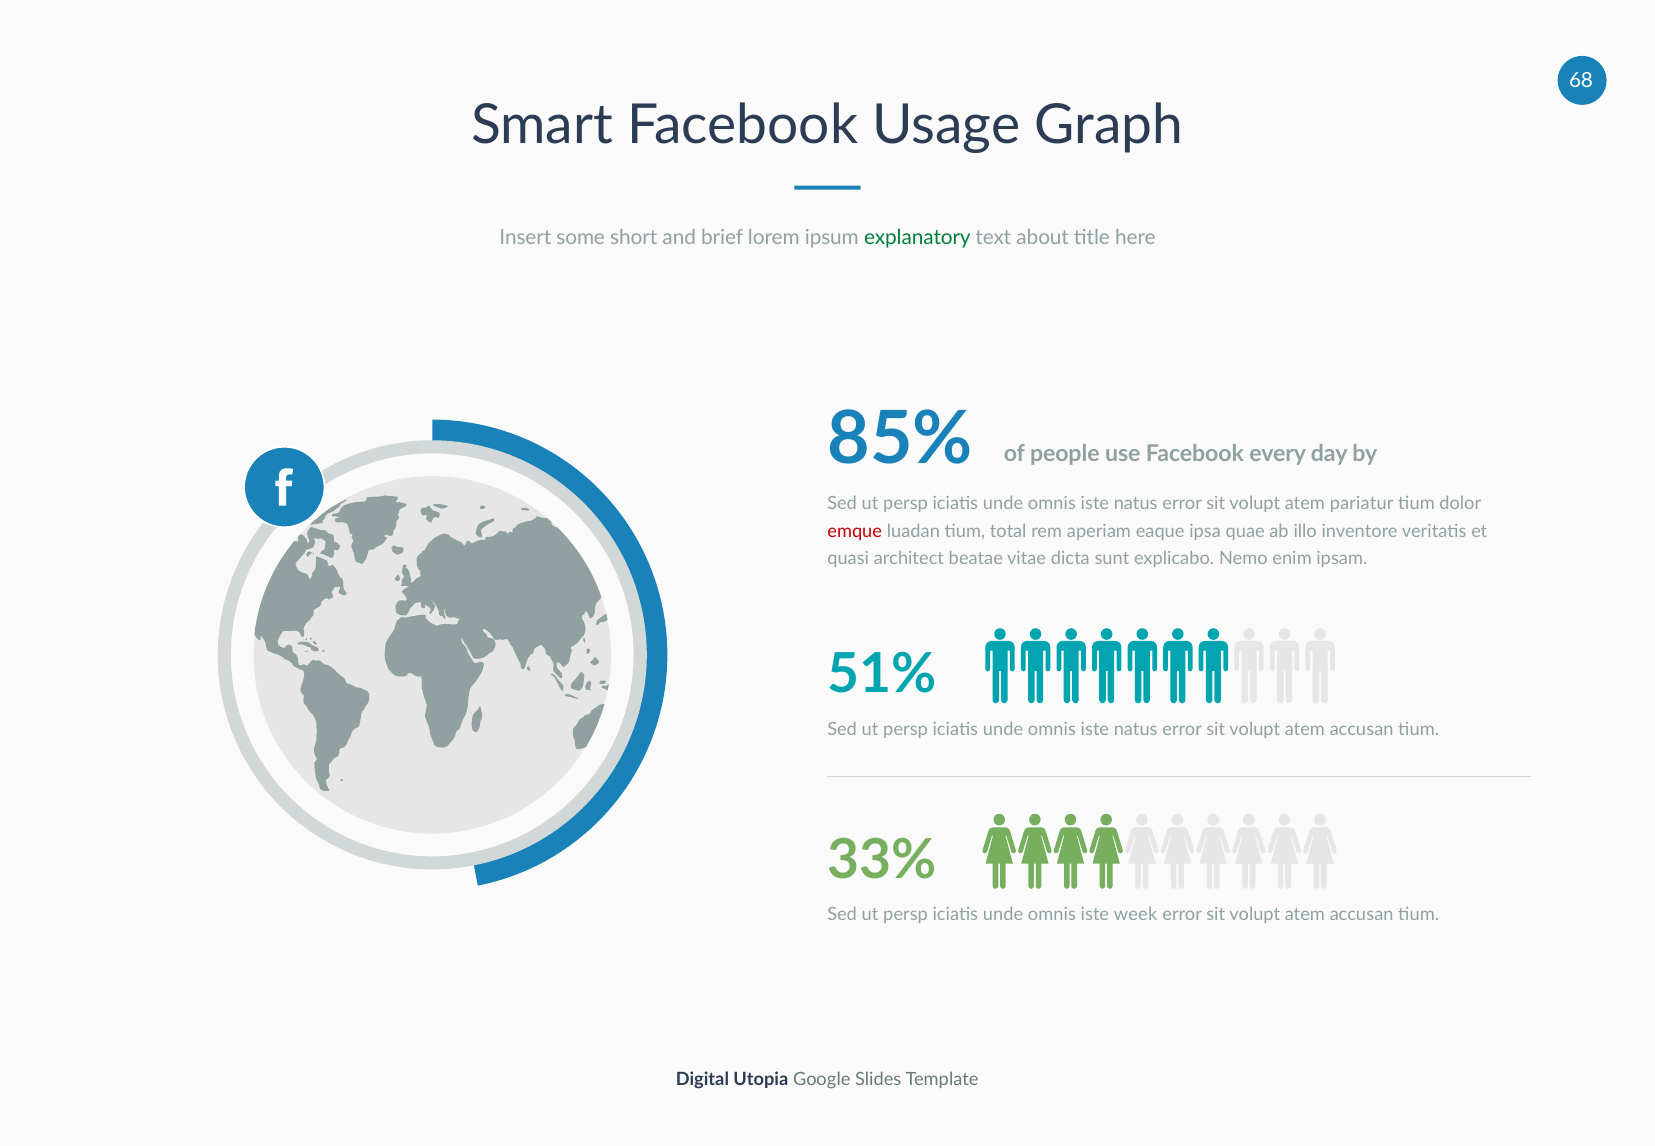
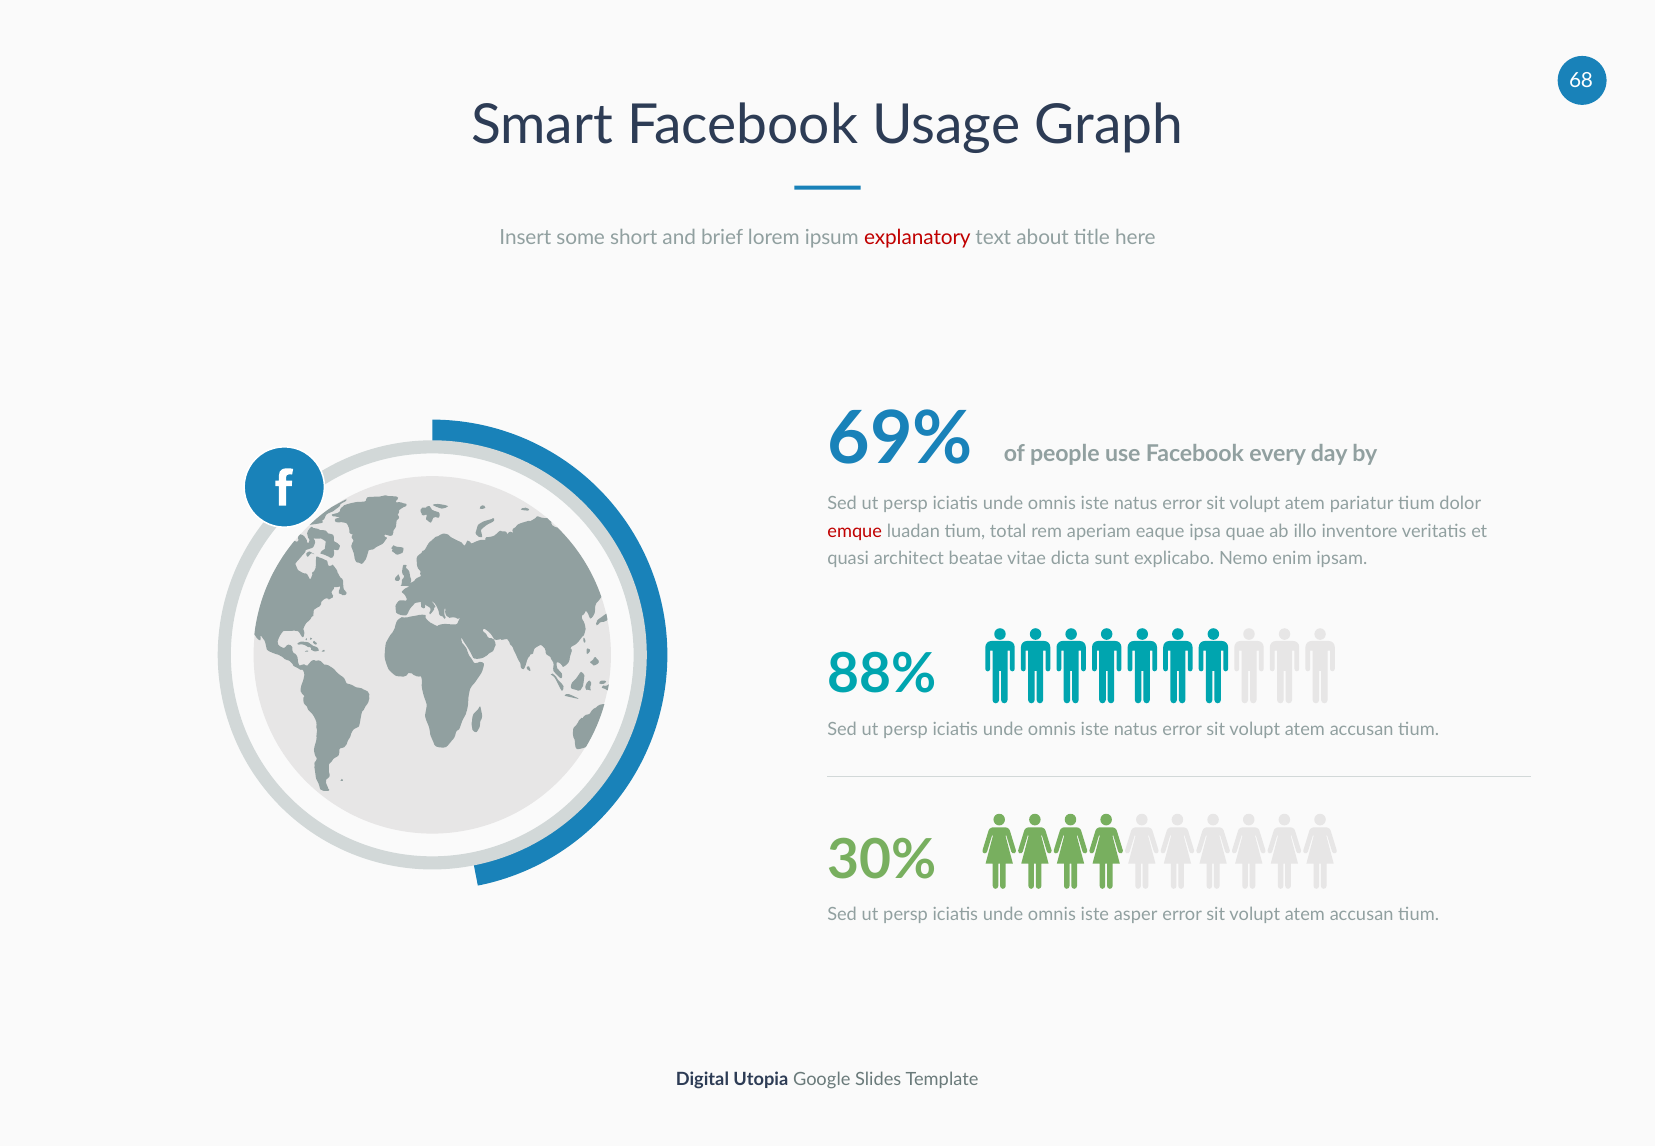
explanatory colour: green -> red (917, 237)
85%: 85% -> 69% (900, 439)
51%: 51% -> 88% (882, 675)
33%: 33% -> 30% (882, 860)
week: week -> asper (1136, 915)
